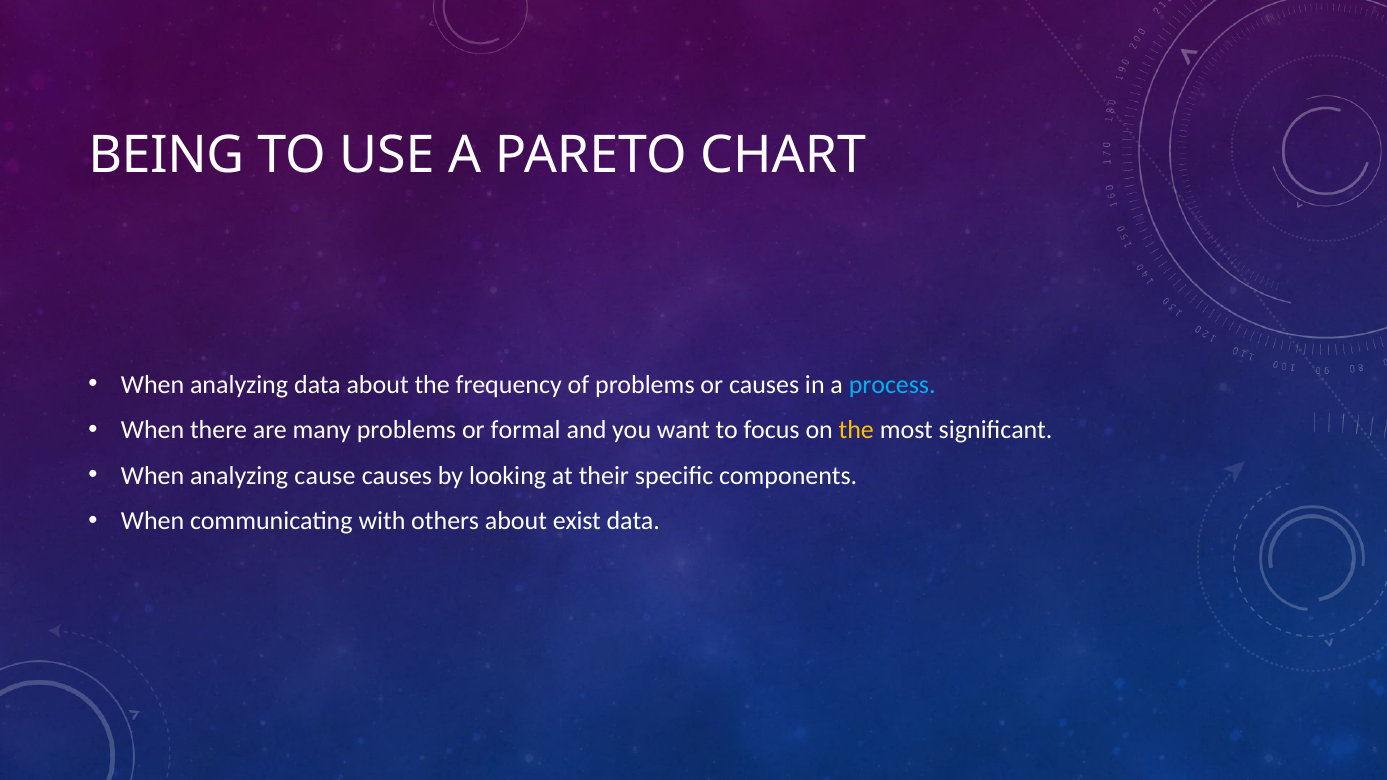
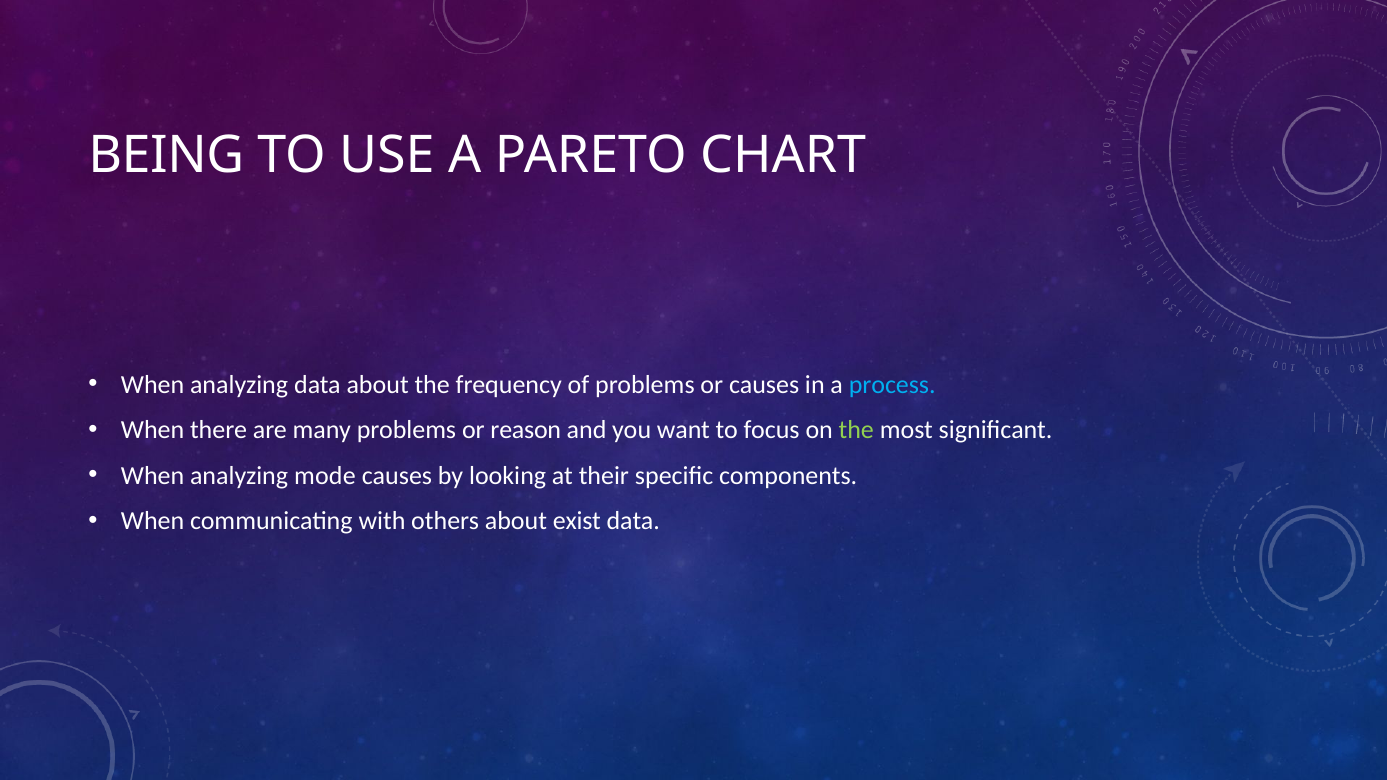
formal: formal -> reason (526, 430)
the colour: yellow -> light green (856, 430)
cause: cause -> mode (325, 476)
